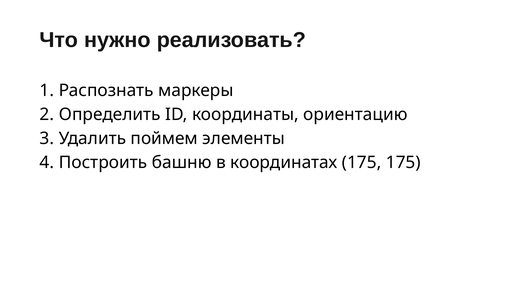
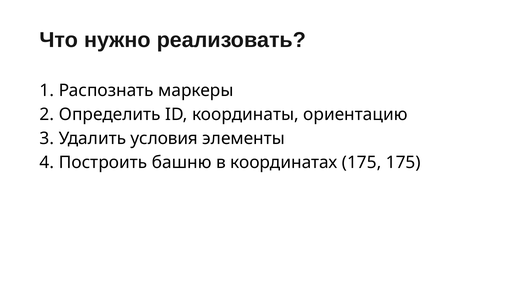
поймем: поймем -> условия (164, 139)
